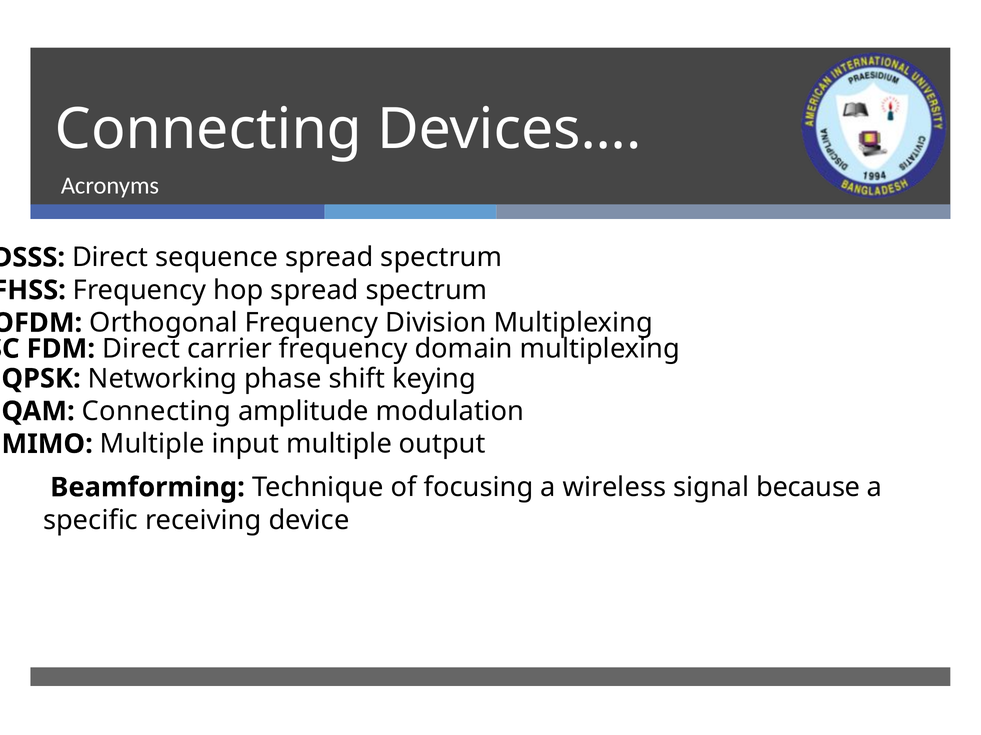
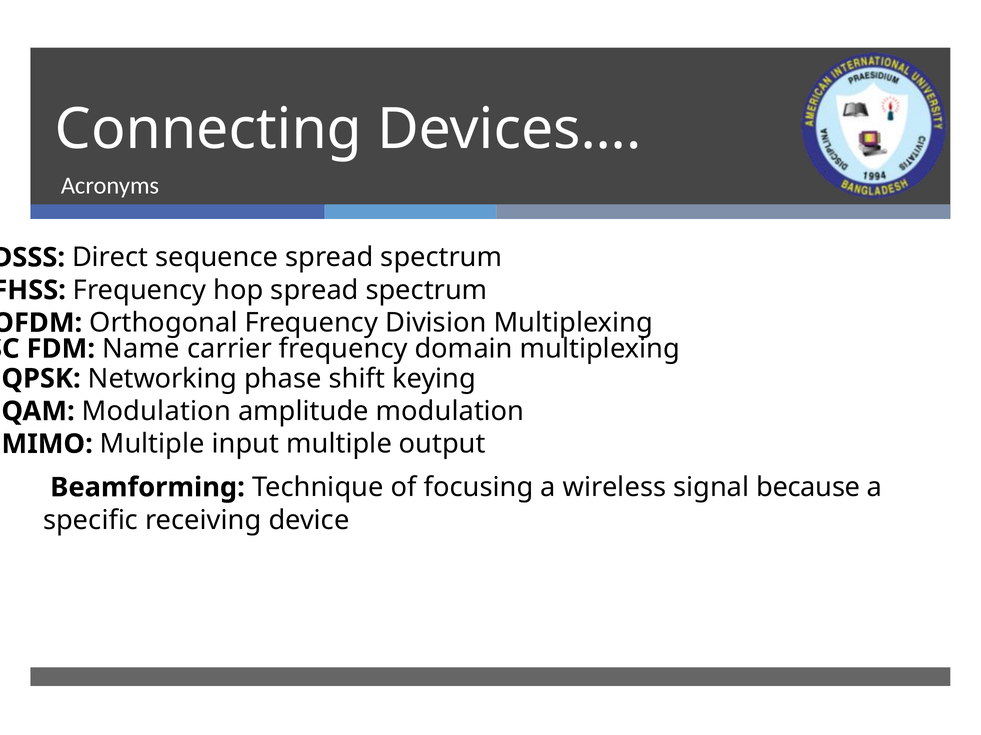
FDM Direct: Direct -> Name (141, 349)
QAM Connecting: Connecting -> Modulation (156, 412)
